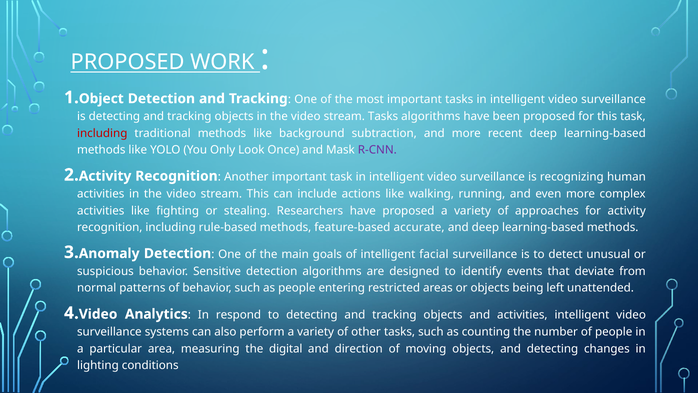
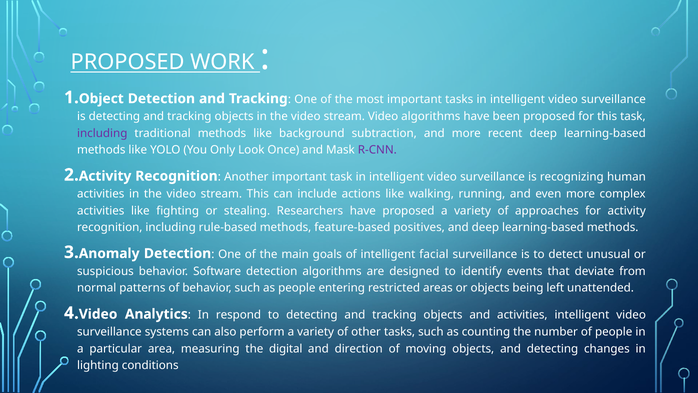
stream Tasks: Tasks -> Video (383, 116)
including colour: red -> purple (102, 133)
accurate: accurate -> positives (419, 227)
Sensitive: Sensitive -> Software (217, 271)
